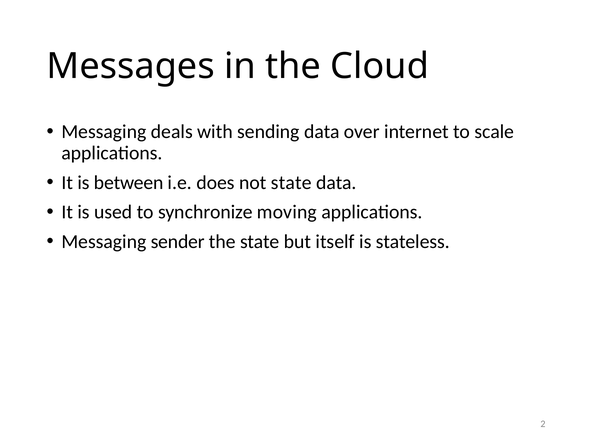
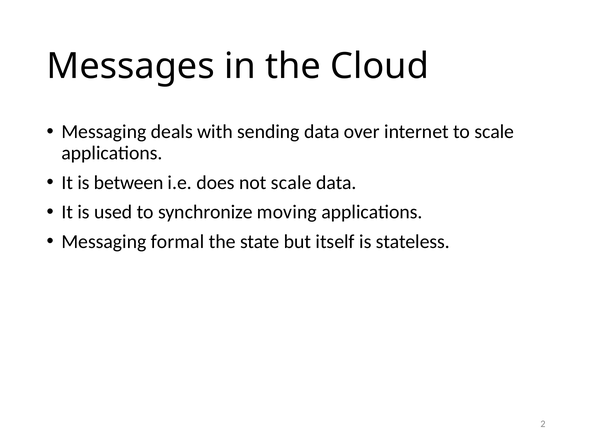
not state: state -> scale (291, 183)
sender: sender -> formal (178, 242)
